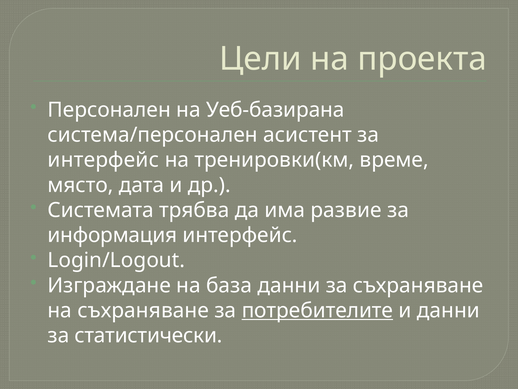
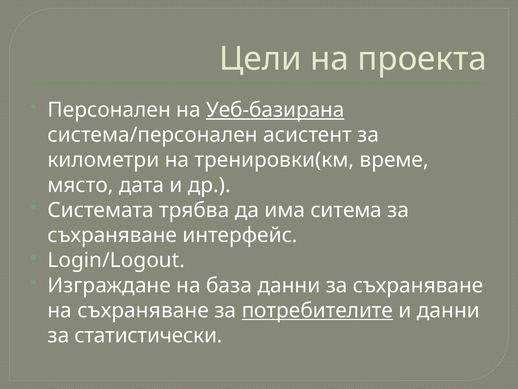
Уеб-базирана underline: none -> present (275, 110)
интерфейс: интерфейс -> километри (103, 160)
развие: развие -> ситема (346, 210)
информация: информация -> съхраняване (112, 235)
